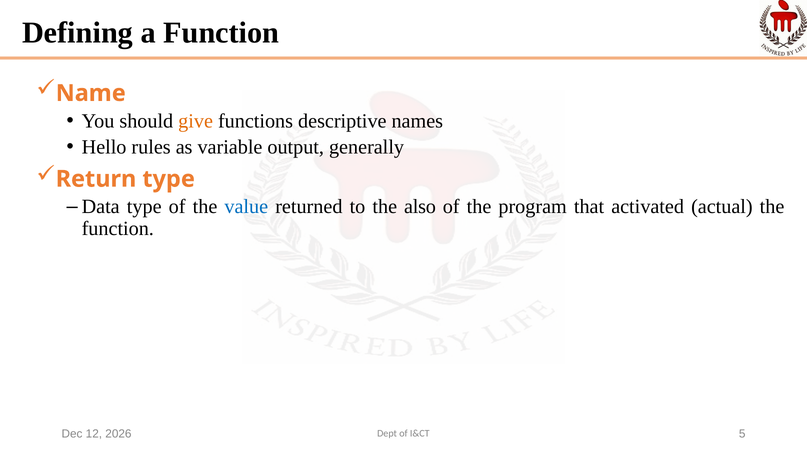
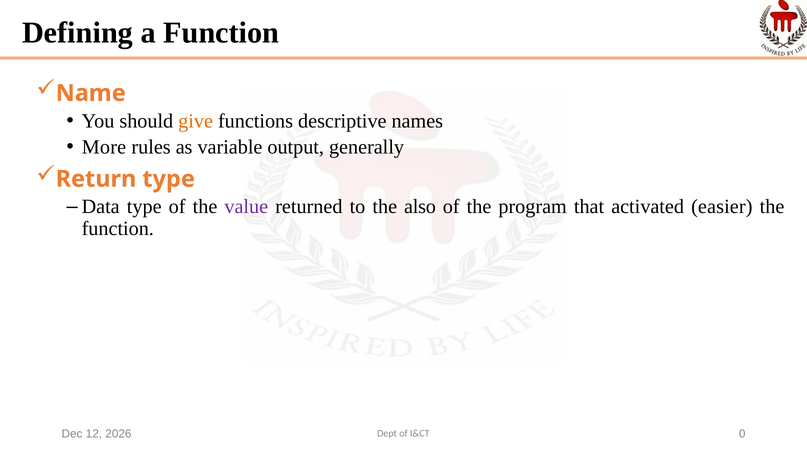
Hello: Hello -> More (104, 147)
value colour: blue -> purple (246, 207)
actual: actual -> easier (722, 207)
5: 5 -> 0 (742, 434)
